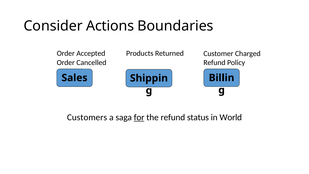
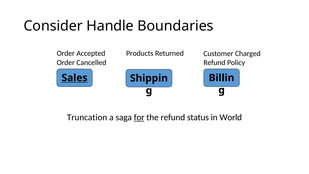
Actions: Actions -> Handle (110, 26)
Sales underline: none -> present (74, 78)
Customers: Customers -> Truncation (87, 117)
